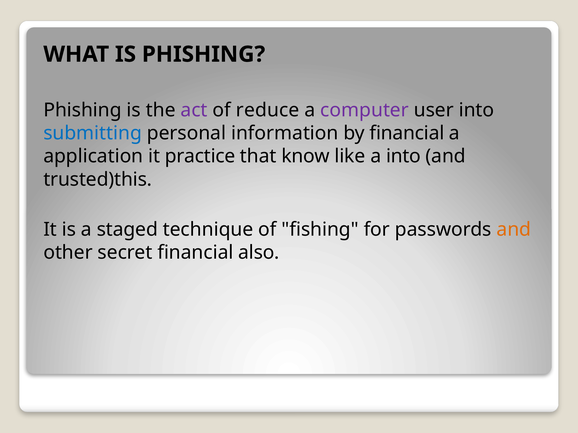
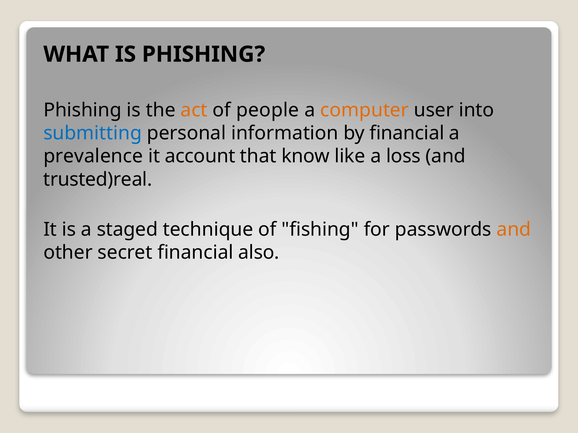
act colour: purple -> orange (194, 110)
reduce: reduce -> people (268, 110)
computer colour: purple -> orange (365, 110)
application: application -> prevalence (93, 156)
practice: practice -> account (200, 156)
a into: into -> loss (403, 156)
trusted)this: trusted)this -> trusted)real (98, 180)
